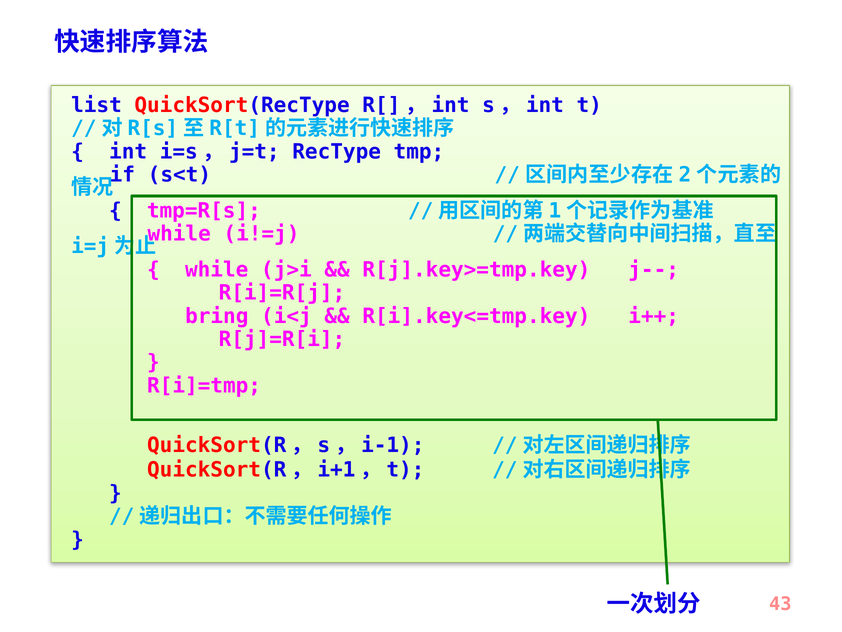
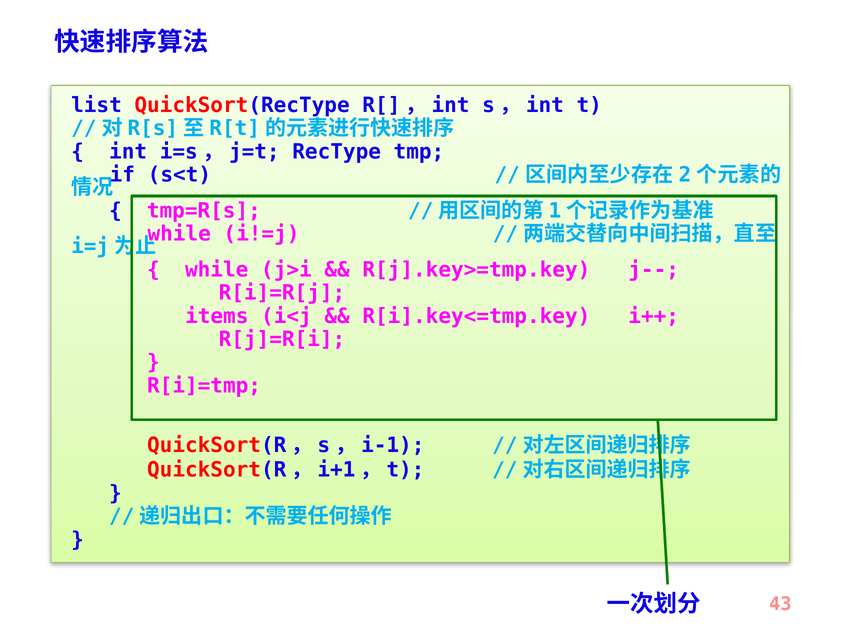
bring: bring -> items (217, 316)
